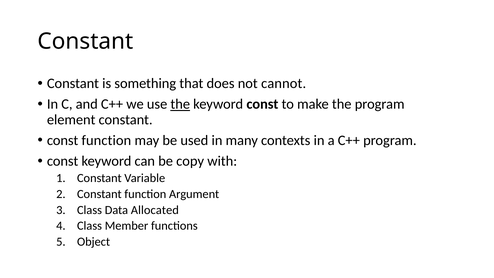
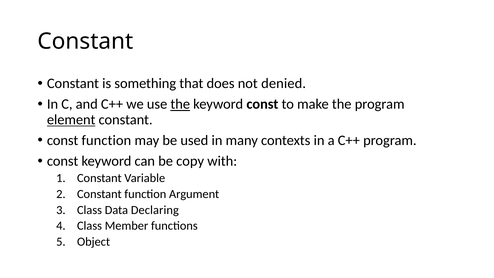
cannot: cannot -> denied (284, 83)
element underline: none -> present (71, 120)
Allocated: Allocated -> Declaring (155, 210)
